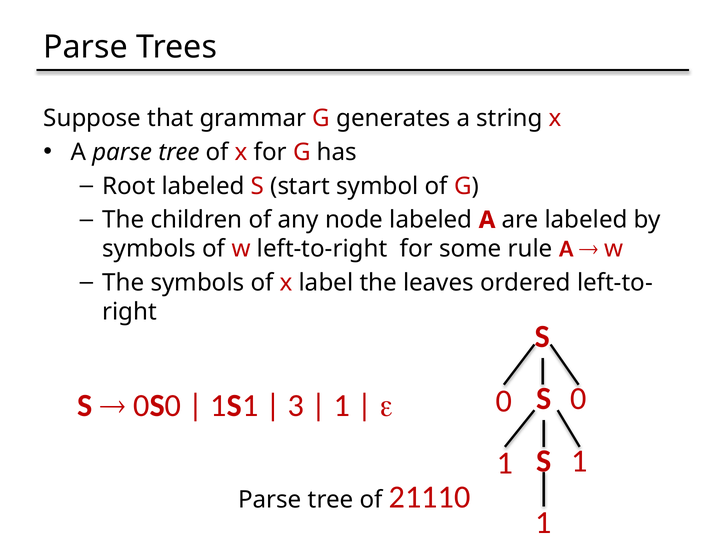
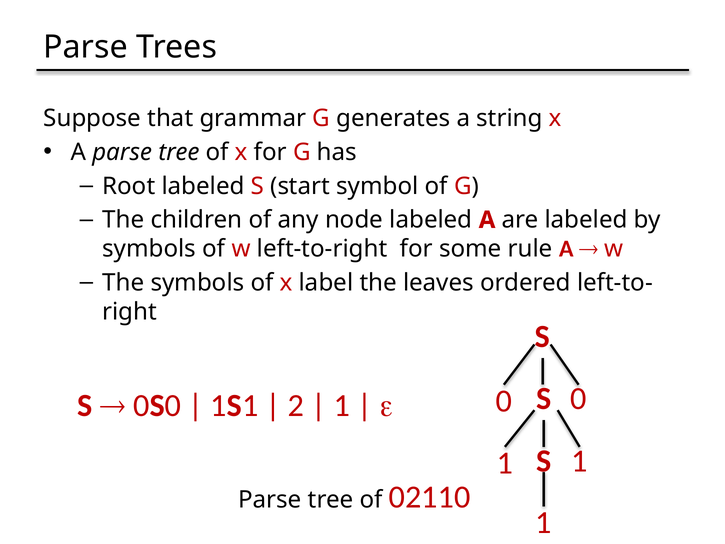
3: 3 -> 2 (296, 405)
21110: 21110 -> 02110 (430, 497)
